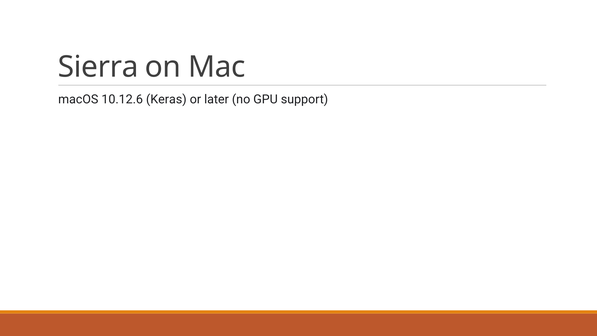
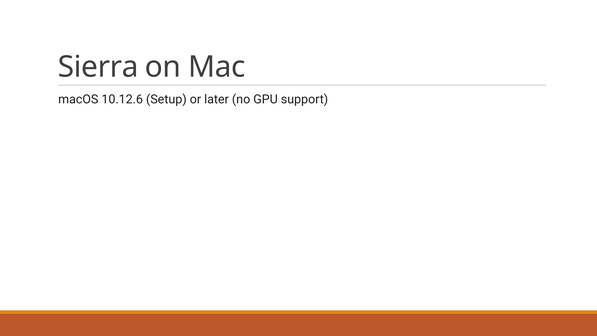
Keras: Keras -> Setup (166, 99)
